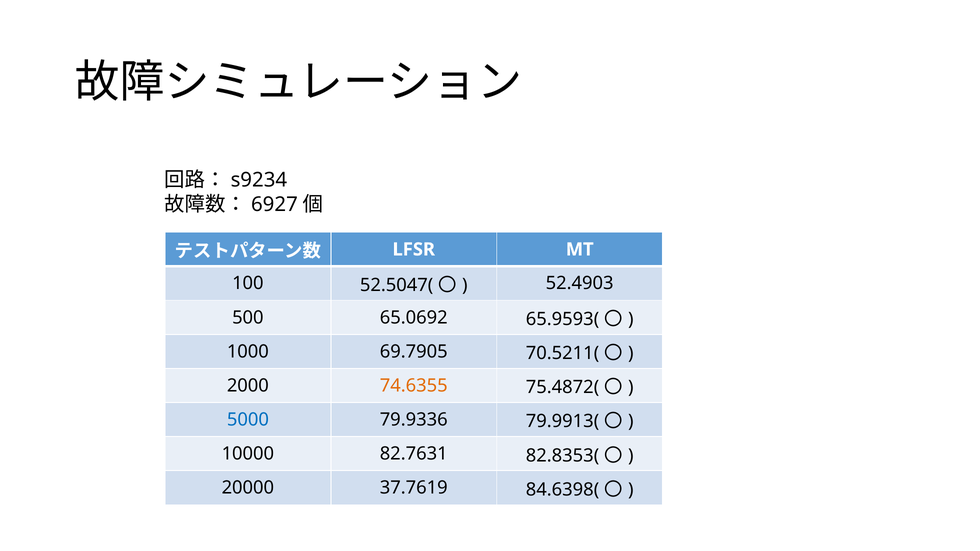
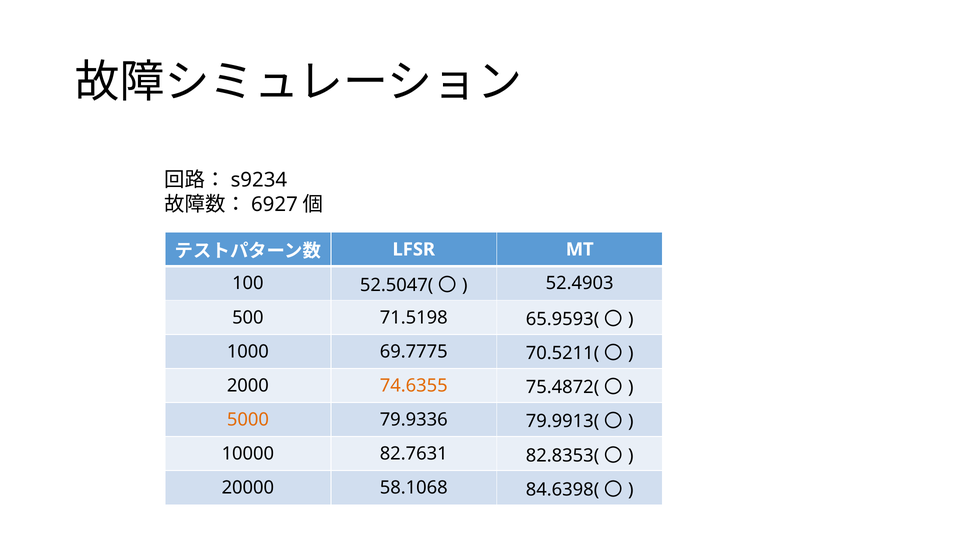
65.0692: 65.0692 -> 71.5198 (414, 318)
69.7905: 69.7905 -> 69.7775 (414, 352)
5000 colour: blue -> orange (248, 420)
37.7619: 37.7619 -> 58.1068 (414, 488)
